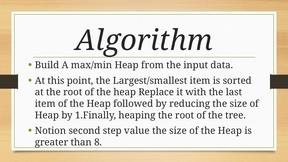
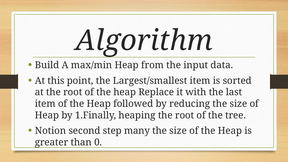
value: value -> many (137, 131)
8: 8 -> 0 (98, 142)
